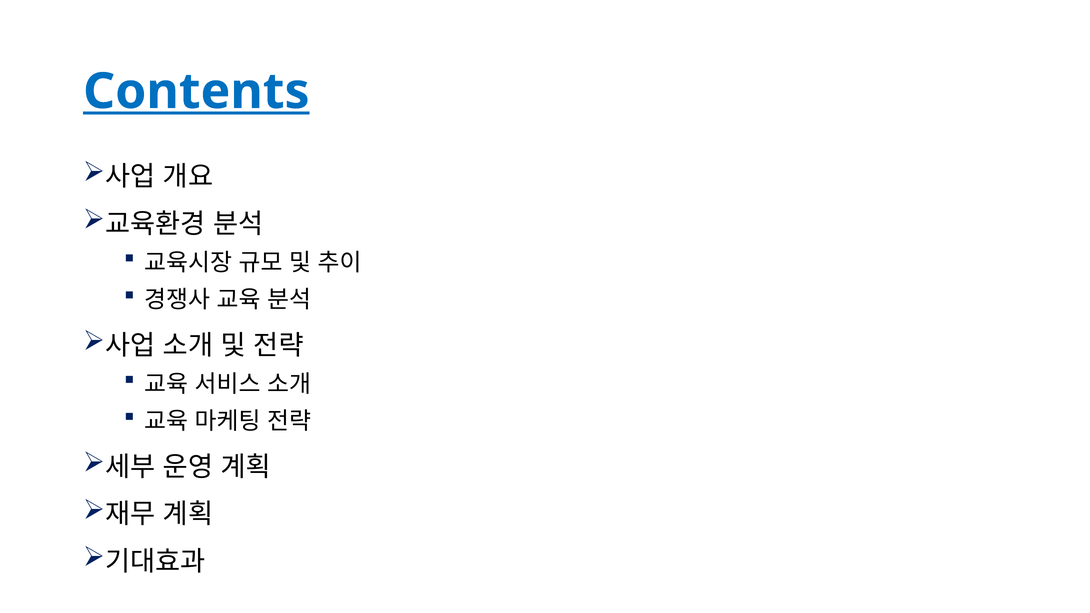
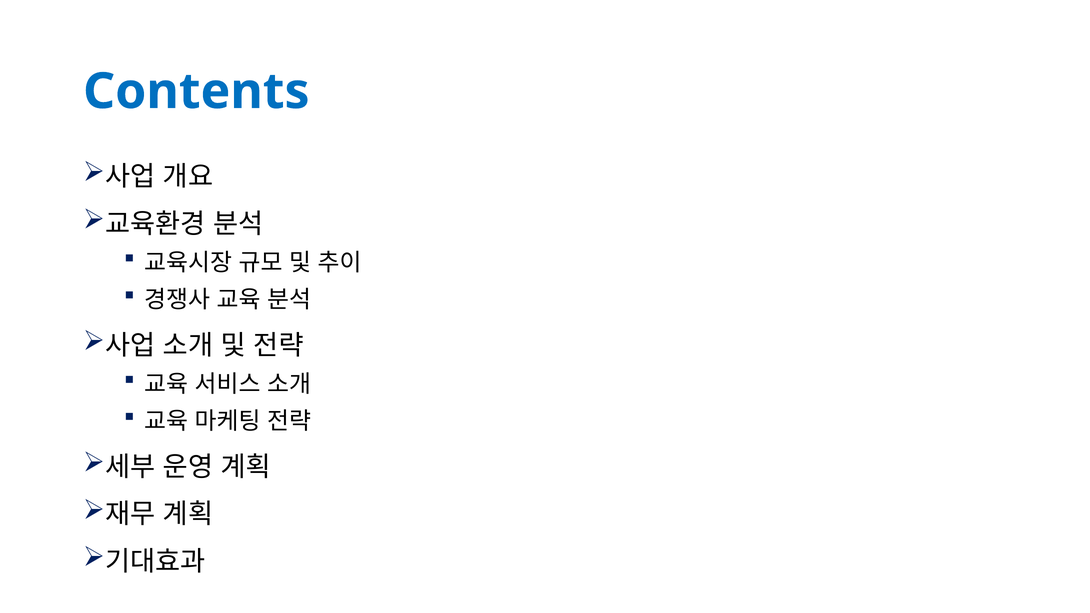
Contents underline: present -> none (196, 92)
